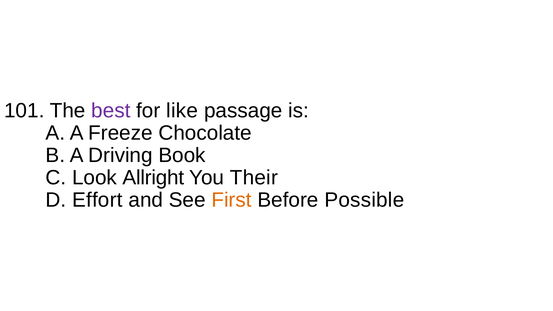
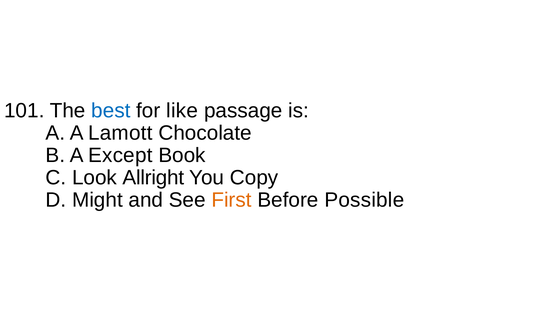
best colour: purple -> blue (111, 111)
Freeze: Freeze -> Lamott (120, 133)
Driving: Driving -> Except (120, 155)
Their: Their -> Copy (254, 178)
Effort: Effort -> Might (97, 200)
